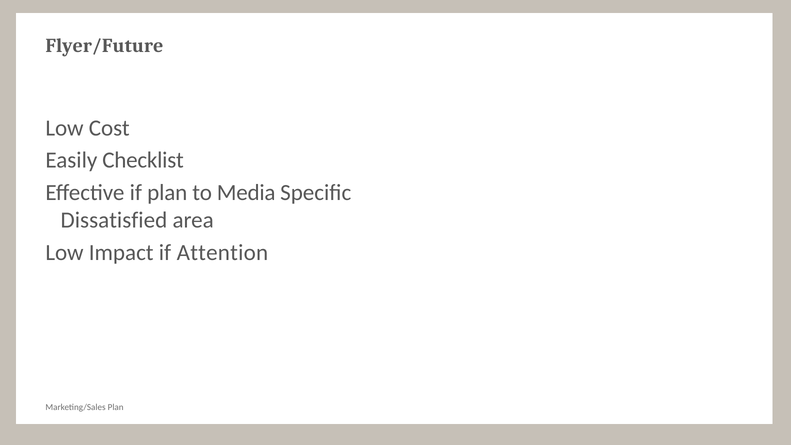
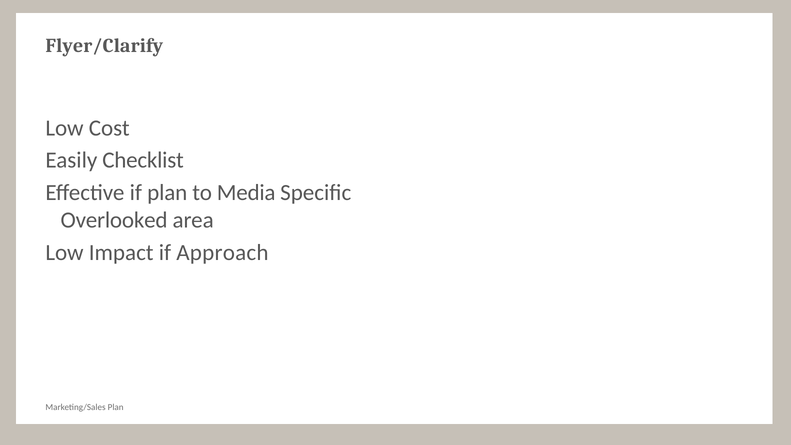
Flyer/Future: Flyer/Future -> Flyer/Clarify (104, 46)
Dissatisfied: Dissatisfied -> Overlooked (114, 220)
Attention: Attention -> Approach (222, 253)
